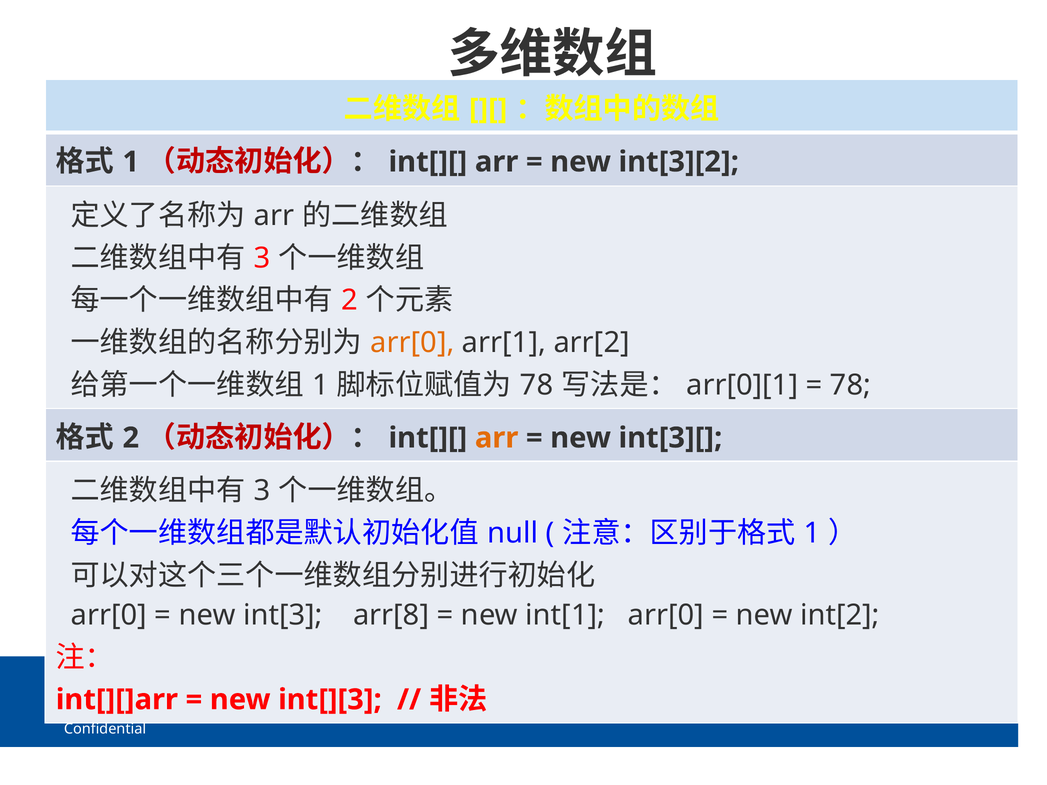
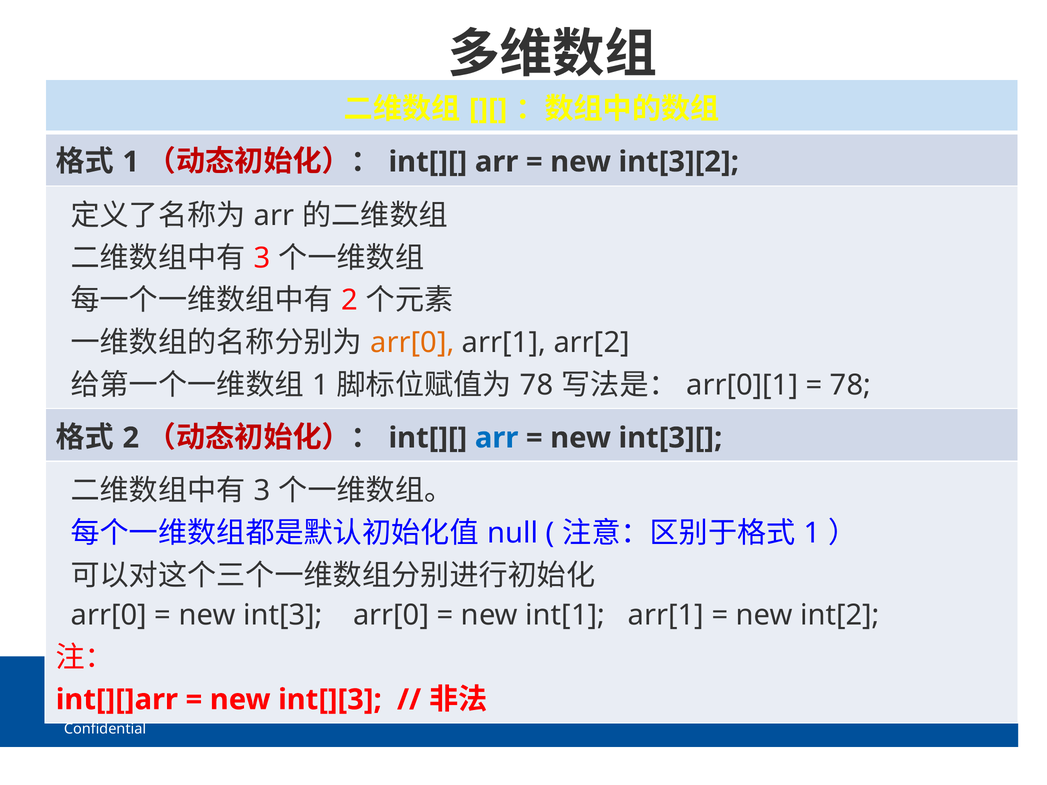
arr colour: orange -> blue (497, 438)
int[3 arr[8: arr[8 -> arr[0 (391, 615)
int[1 arr[0: arr[0 -> arr[1 (666, 615)
